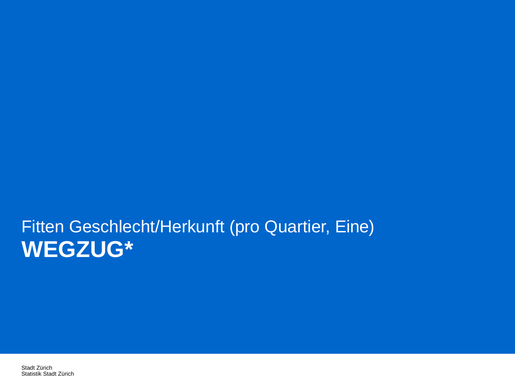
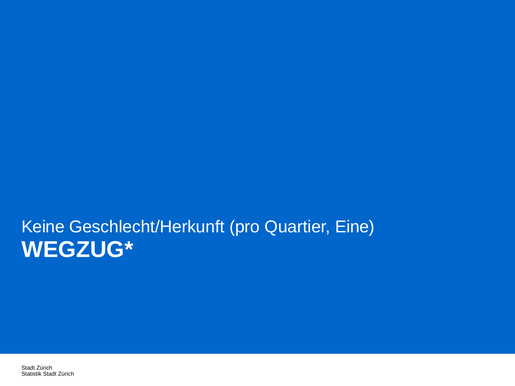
Fitten: Fitten -> Keine (43, 227)
